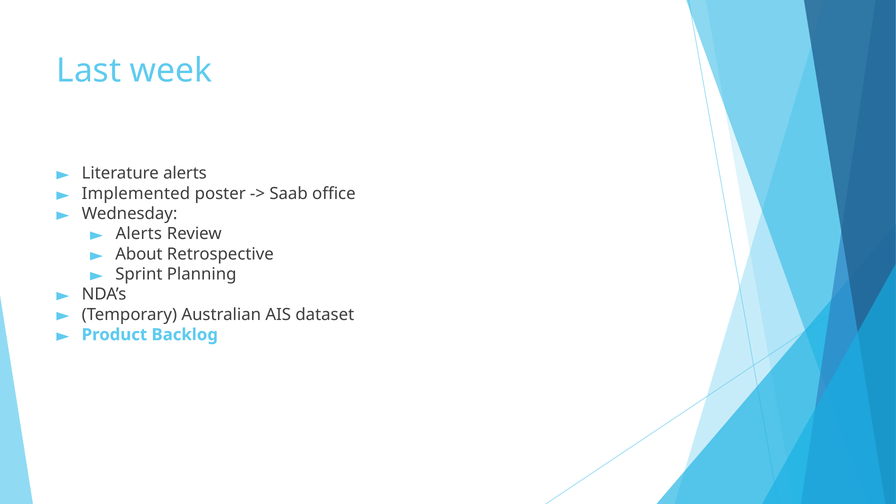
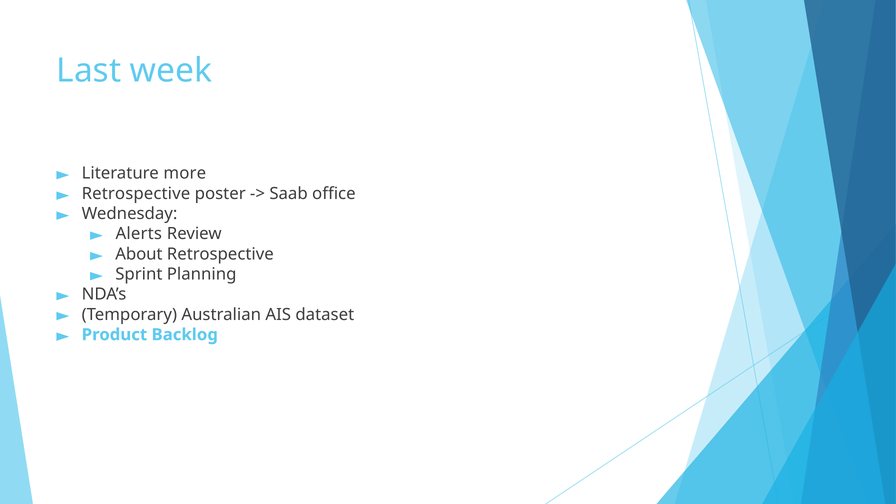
Literature alerts: alerts -> more (185, 173)
Implemented: Implemented -> Retrospective (136, 194)
